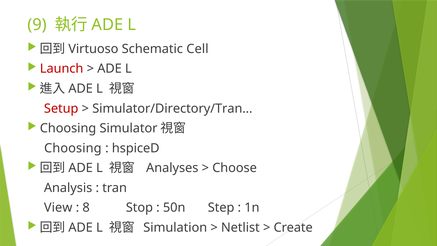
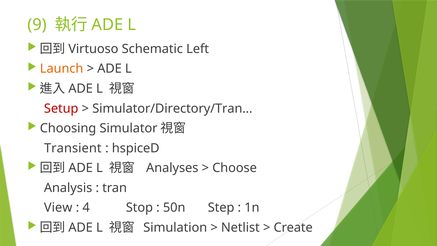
Cell: Cell -> Left (198, 49)
Launch colour: red -> orange (62, 69)
Choosing: Choosing -> Transient (73, 148)
8: 8 -> 4 (86, 207)
